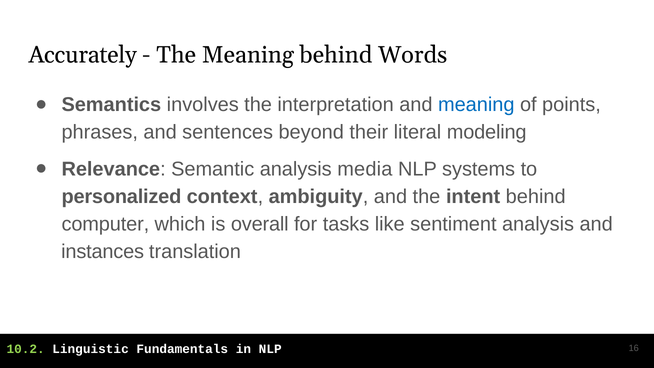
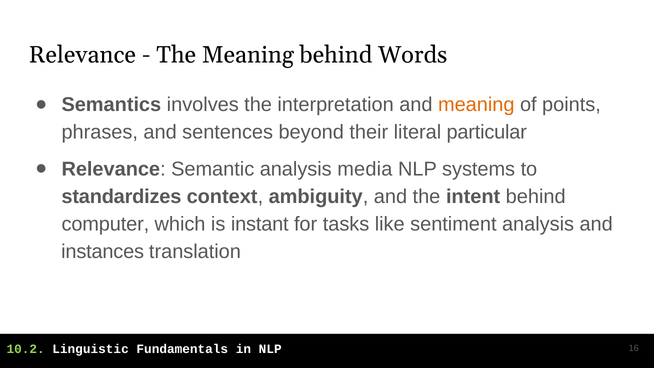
Accurately: Accurately -> Relevance (82, 55)
meaning colour: blue -> orange (476, 105)
modeling: modeling -> particular (487, 132)
personalized: personalized -> standardizes (121, 196)
overall: overall -> instant (260, 224)
